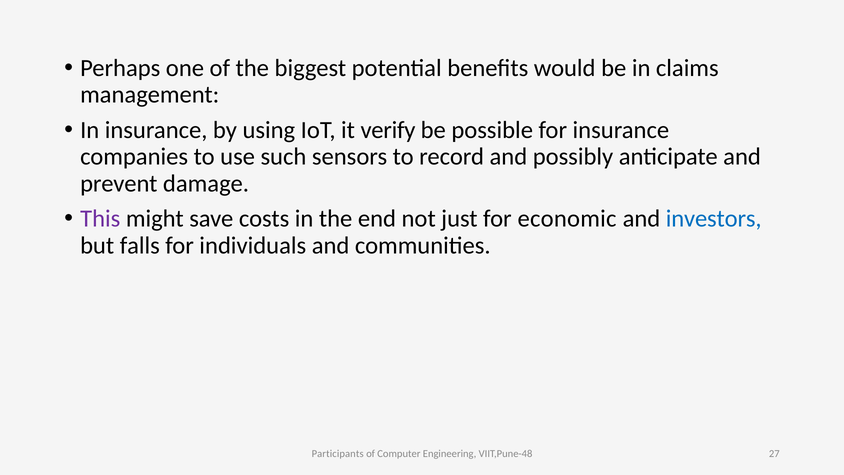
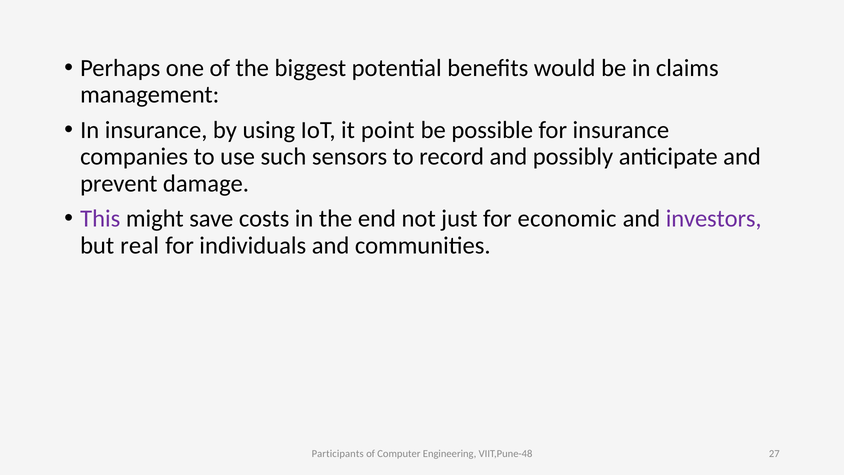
verify: verify -> point (388, 130)
investors colour: blue -> purple (714, 219)
falls: falls -> real (140, 245)
